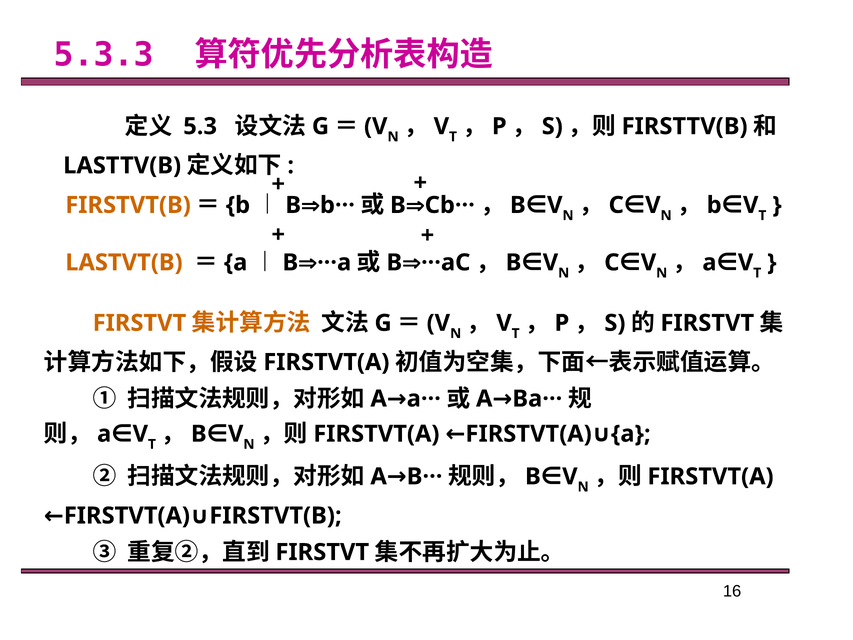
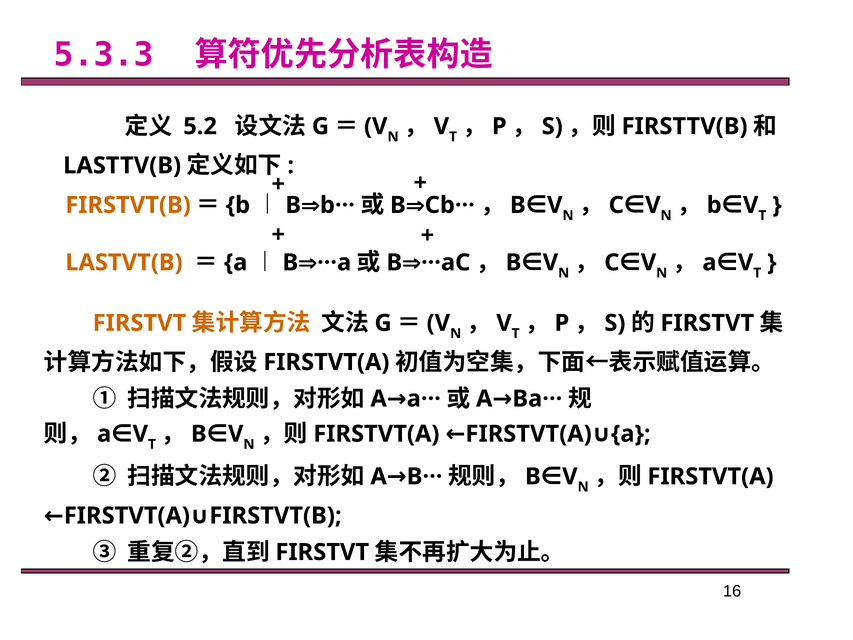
5.3: 5.3 -> 5.2 (200, 126)
